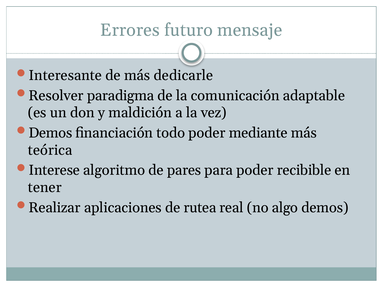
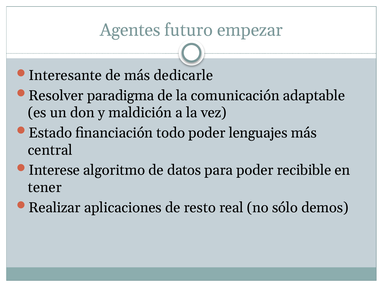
Errores: Errores -> Agentes (130, 30)
mensaje: mensaje -> empezar (250, 30)
Demos: Demos -> Estado (50, 133)
mediante: mediante -> lenguajes (258, 133)
teórica: teórica -> central (50, 150)
pares: pares -> datos (184, 170)
rutea: rutea -> resto (200, 208)
algo: algo -> sólo (285, 208)
